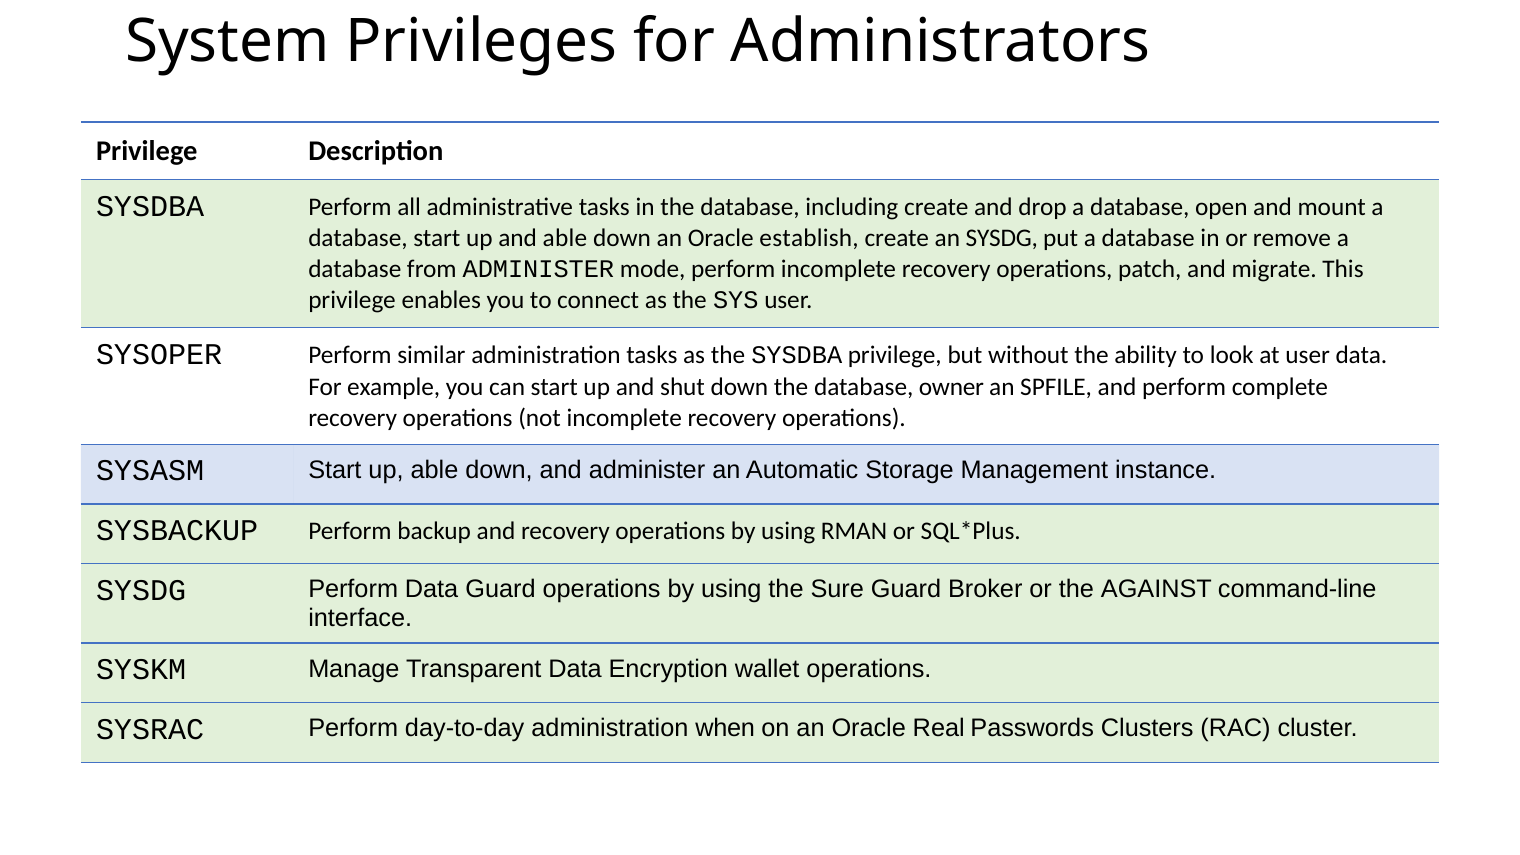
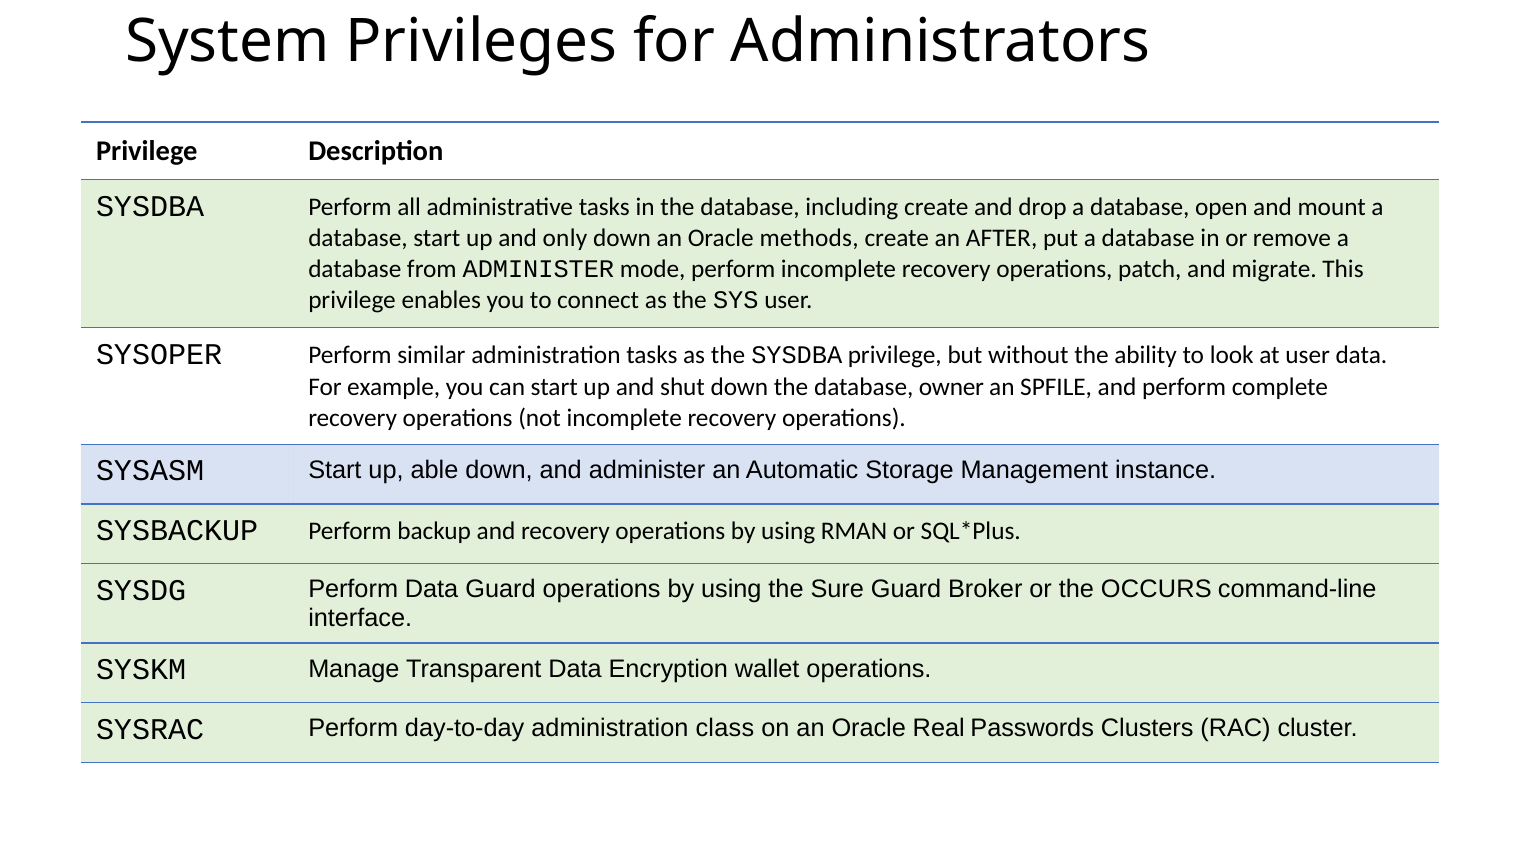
and able: able -> only (565, 238)
establish: establish -> methods (809, 238)
an SYSDG: SYSDG -> AFTER (1002, 238)
AGAINST: AGAINST -> OCCURS (1156, 590)
when: when -> class (725, 729)
